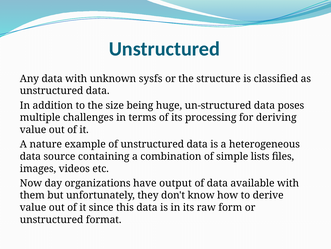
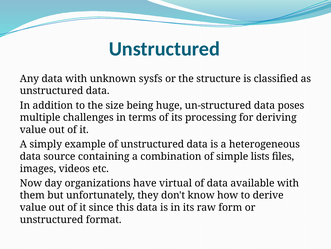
nature: nature -> simply (46, 144)
output: output -> virtual (176, 183)
